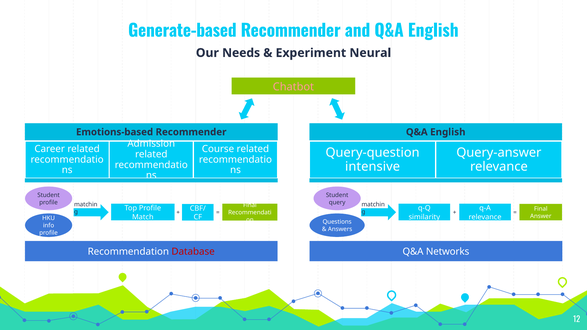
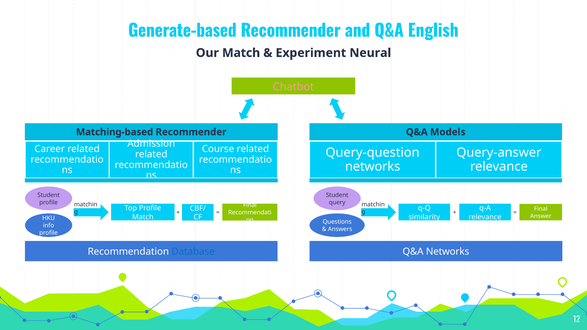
Our Needs: Needs -> Match (241, 53)
Emotions-based: Emotions-based -> Matching-based (115, 132)
English: English -> Models (448, 132)
intensive: intensive -> networks (373, 167)
Database colour: red -> blue (193, 252)
